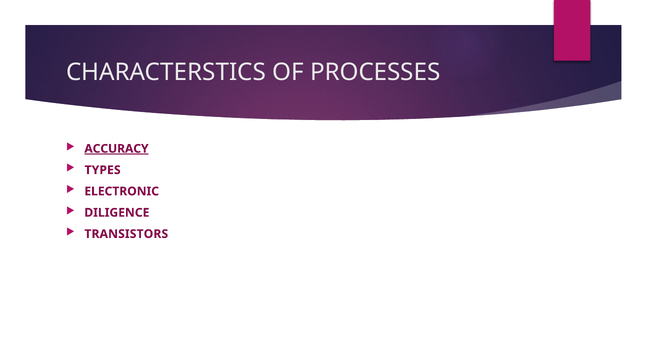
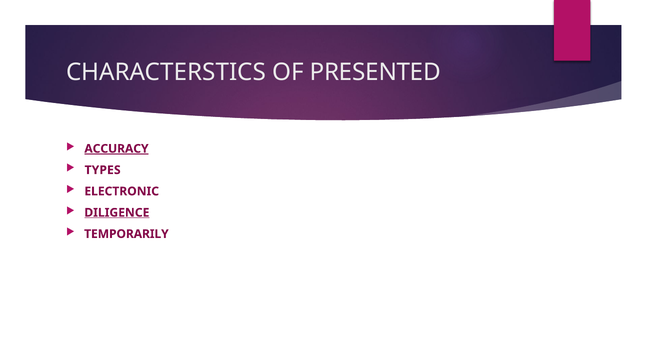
PROCESSES: PROCESSES -> PRESENTED (375, 72)
DILIGENCE underline: none -> present (117, 213)
TRANSISTORS: TRANSISTORS -> TEMPORARILY (126, 234)
